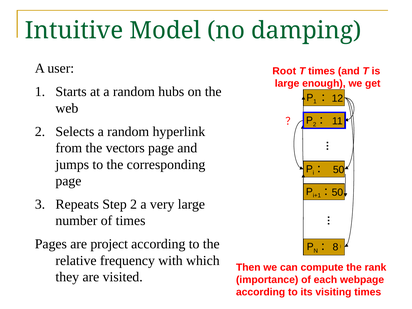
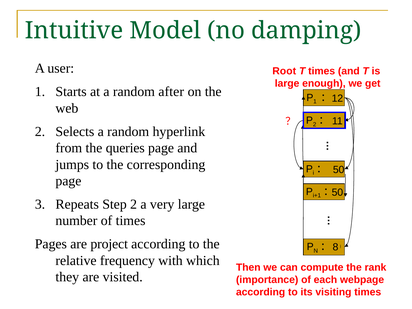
hubs: hubs -> after (171, 92)
vectors: vectors -> queries (125, 148)
